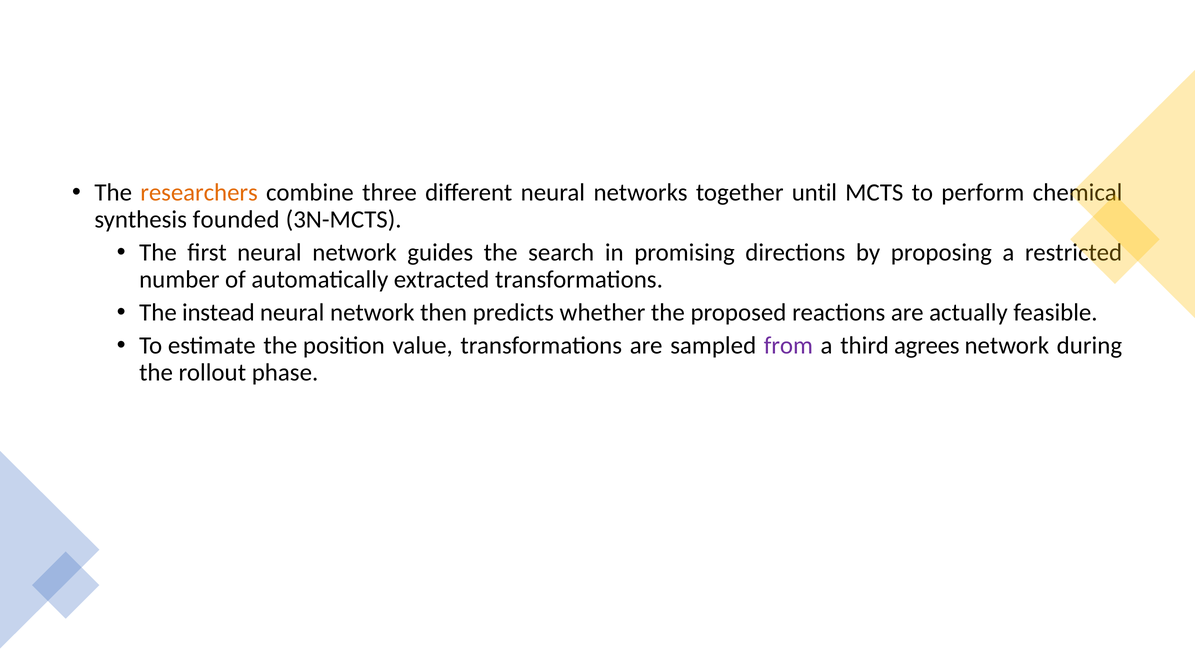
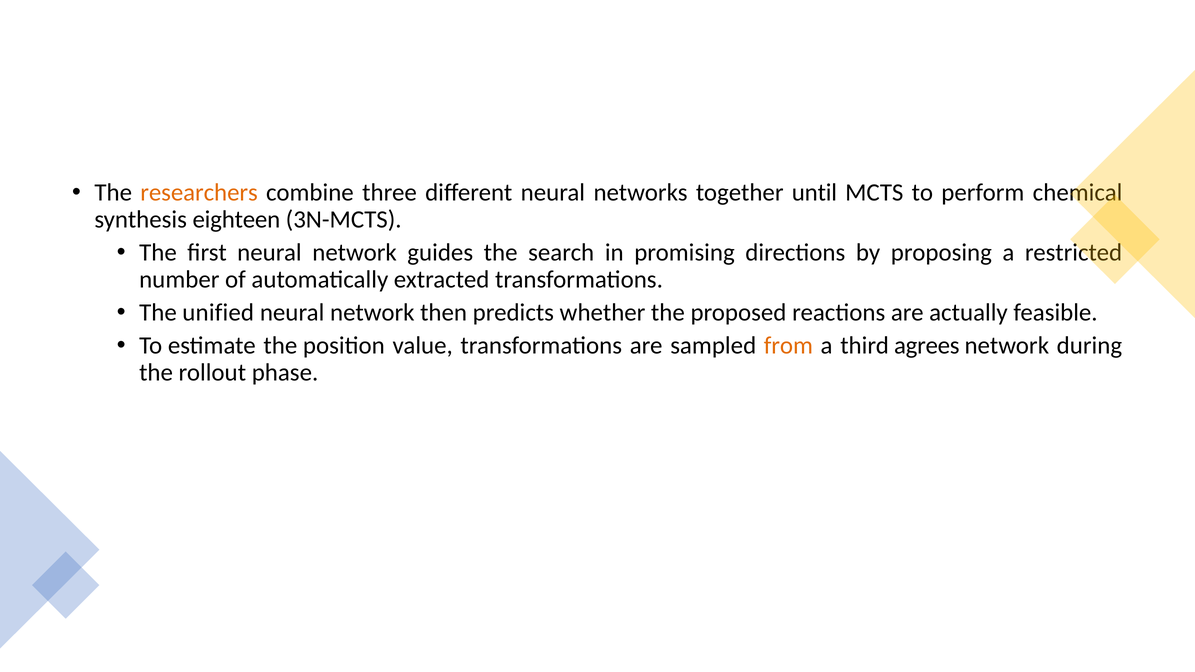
founded: founded -> eighteen (236, 220)
instead: instead -> unified (218, 313)
from colour: purple -> orange (788, 346)
